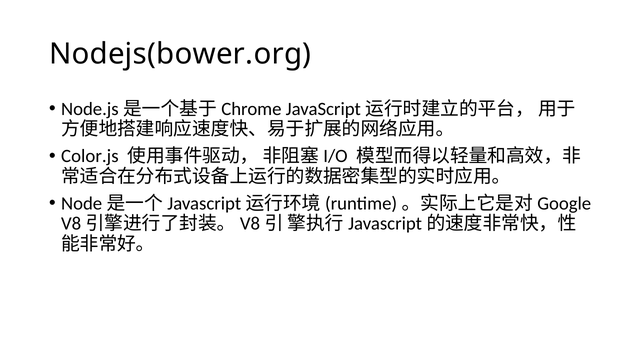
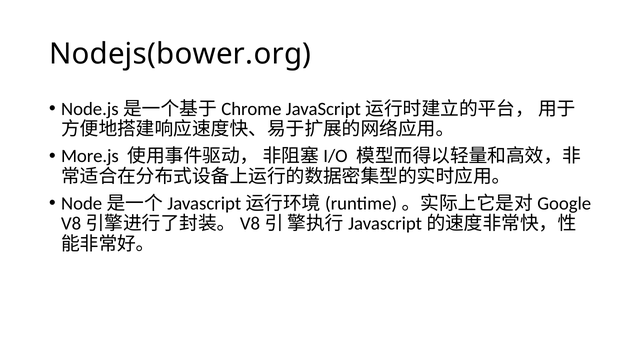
Color.js: Color.js -> More.js (90, 156)
